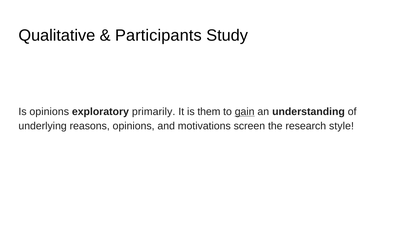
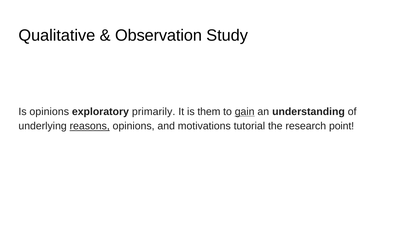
Participants: Participants -> Observation (158, 35)
reasons underline: none -> present (90, 126)
screen: screen -> tutorial (249, 126)
style: style -> point (342, 126)
